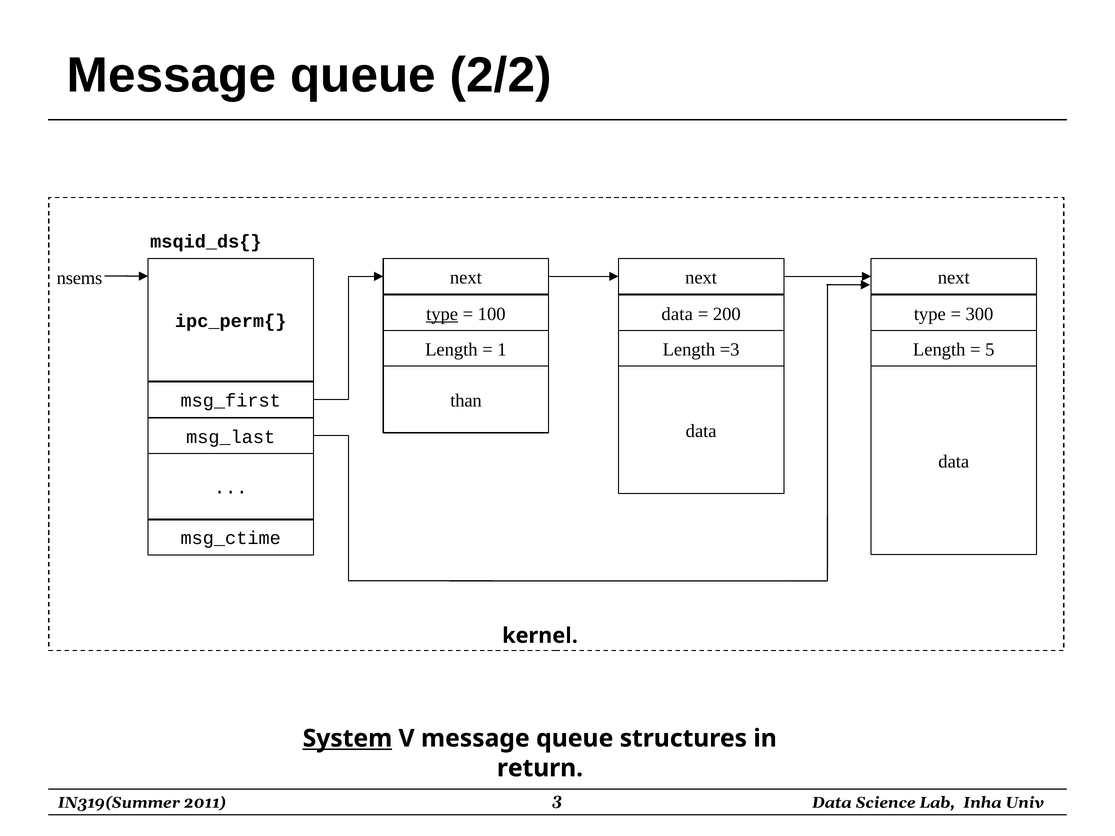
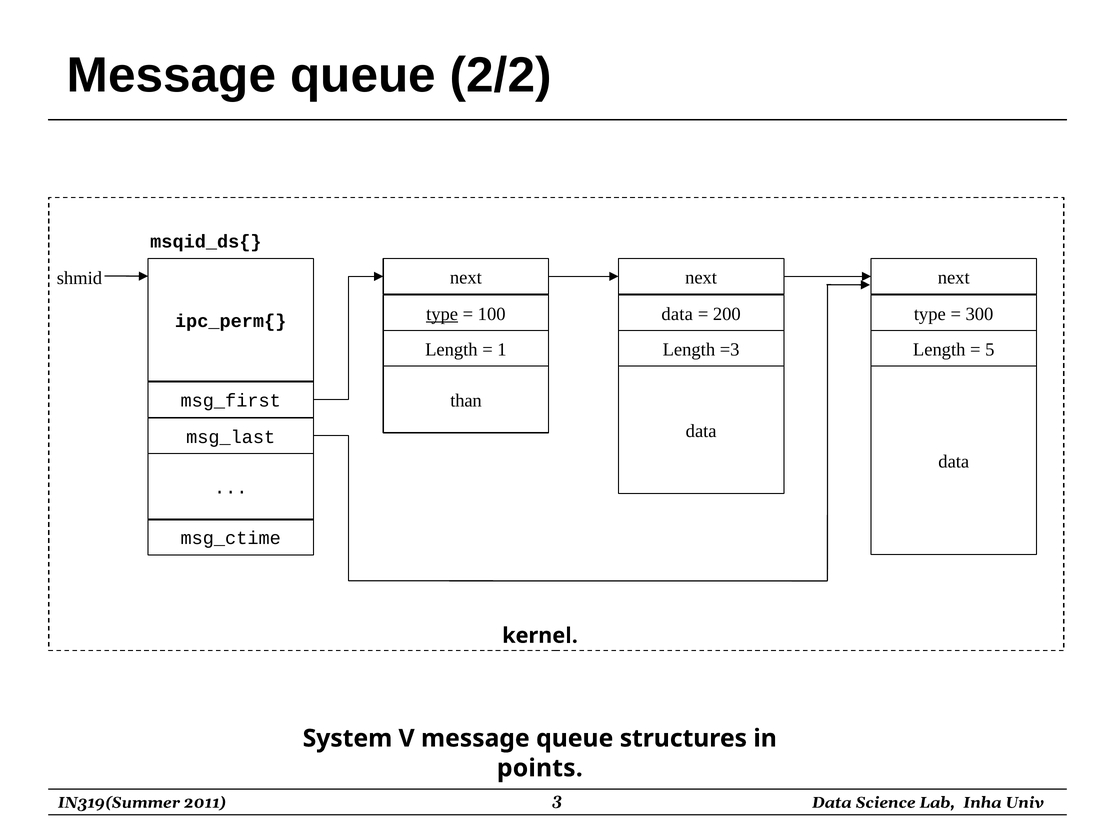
nsems: nsems -> shmid (79, 278)
System underline: present -> none (347, 739)
return: return -> points (540, 768)
